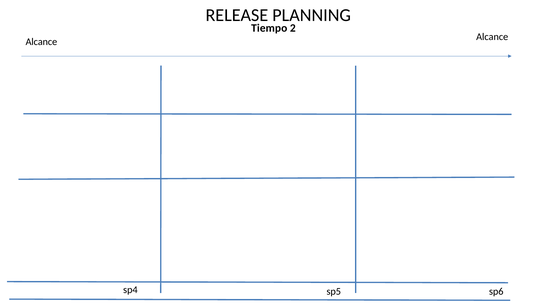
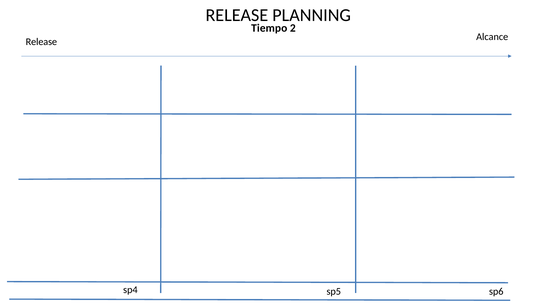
Alcance: Alcance -> Release (41, 42)
